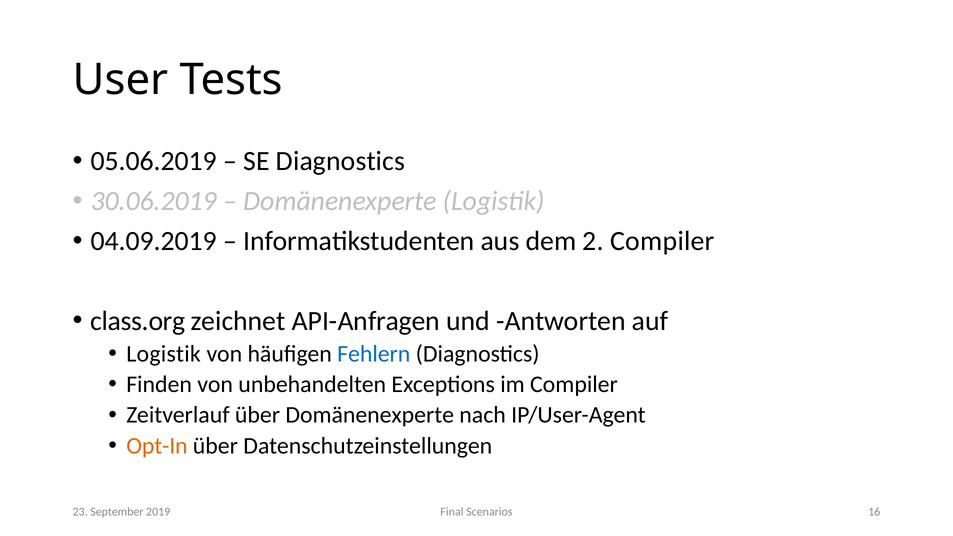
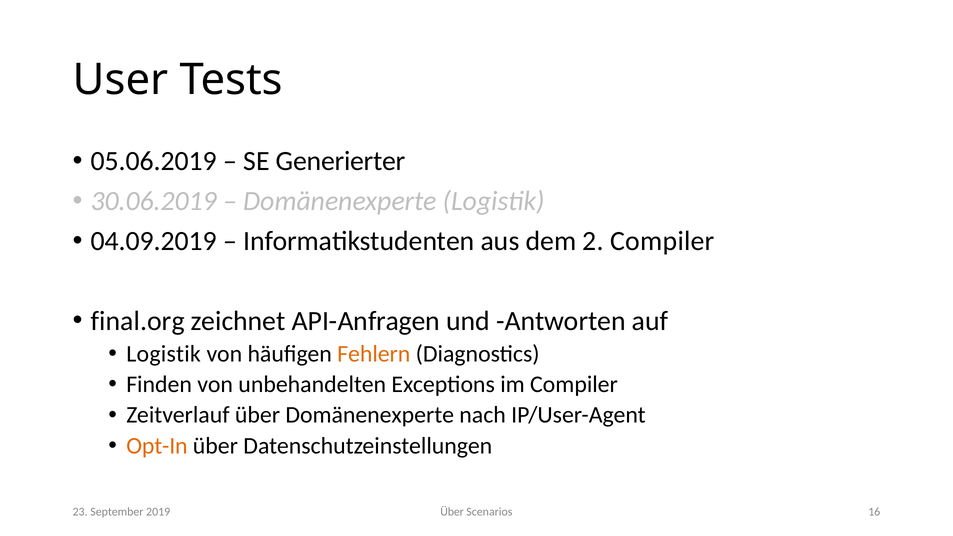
SE Diagnostics: Diagnostics -> Generierter (341, 161)
class.org: class.org -> final.org (138, 321)
Fehlern colour: blue -> orange (374, 354)
Final: Final -> Über (452, 512)
